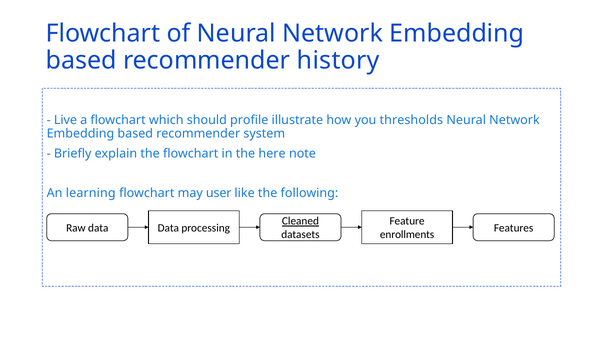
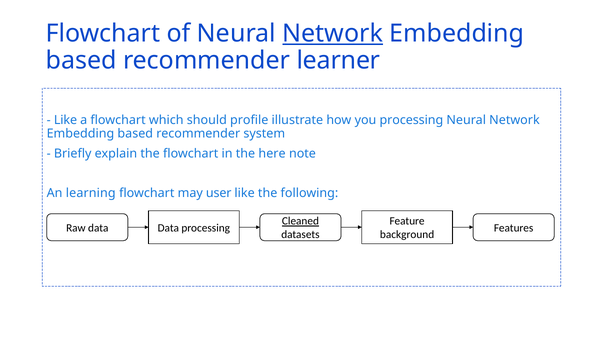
Network underline: none -> present (333, 34)
history: history -> learner (339, 61)
Live: Live -> Like (65, 120)
you thresholds: thresholds -> processing (411, 120)
enrollments: enrollments -> background (407, 235)
